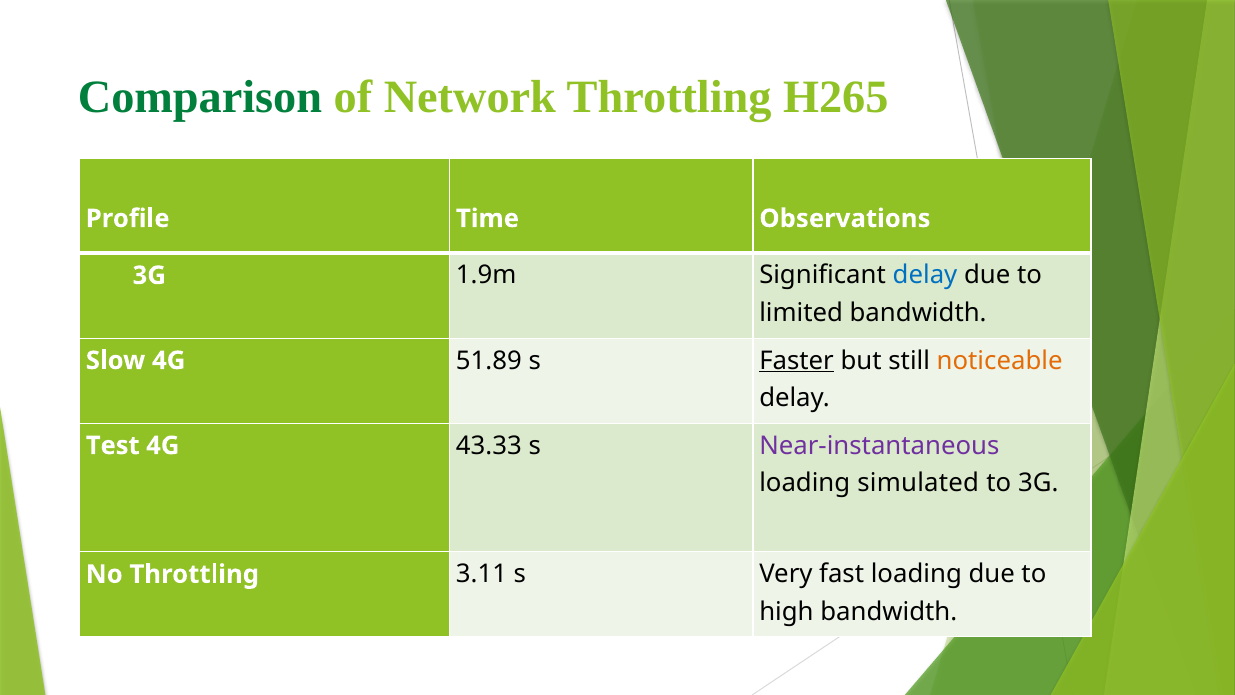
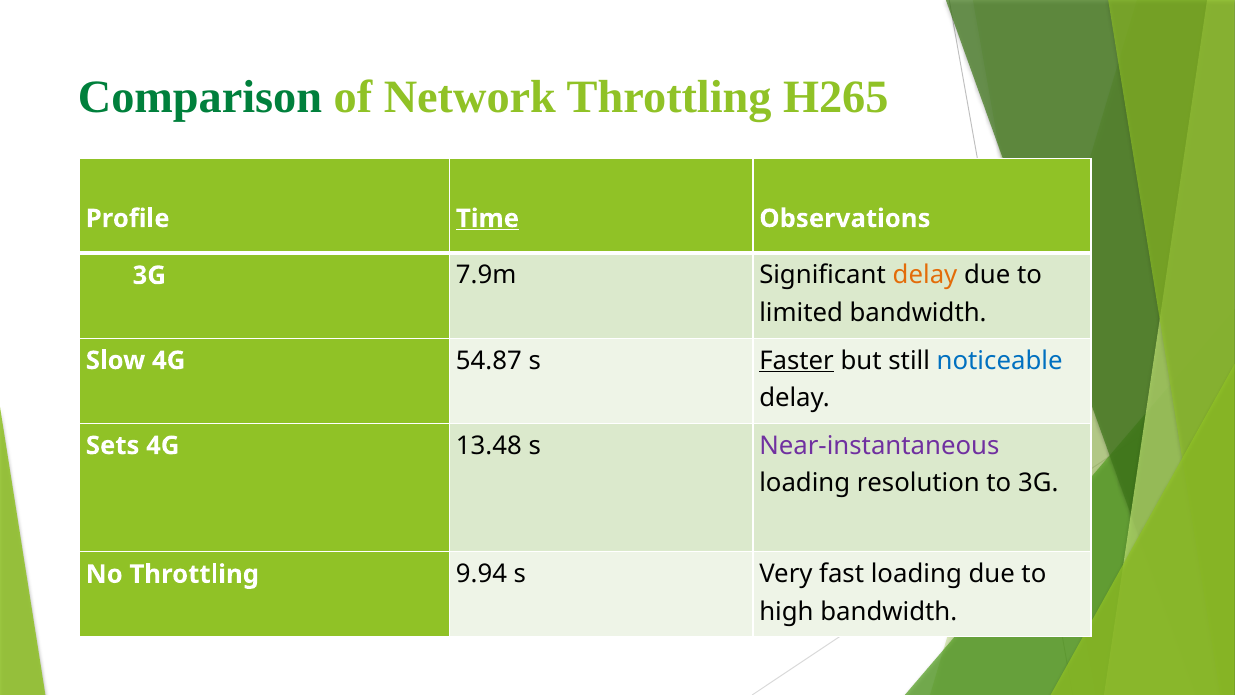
Time underline: none -> present (487, 218)
1.9m: 1.9m -> 7.9m (486, 275)
delay colour: blue -> orange (925, 275)
51.89: 51.89 -> 54.87 (489, 360)
noticeable colour: orange -> blue (1000, 360)
Test: Test -> Sets (113, 445)
43.33: 43.33 -> 13.48 (489, 445)
simulated: simulated -> resolution (918, 483)
3.11: 3.11 -> 9.94 (481, 574)
